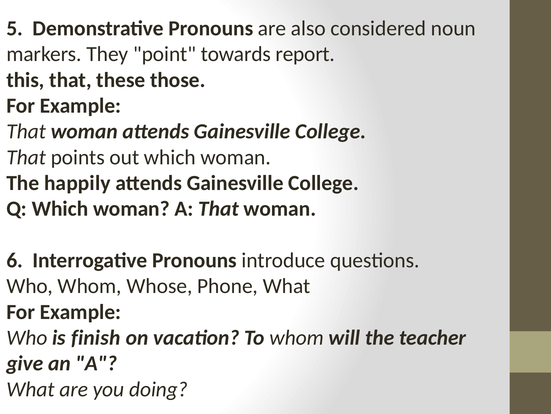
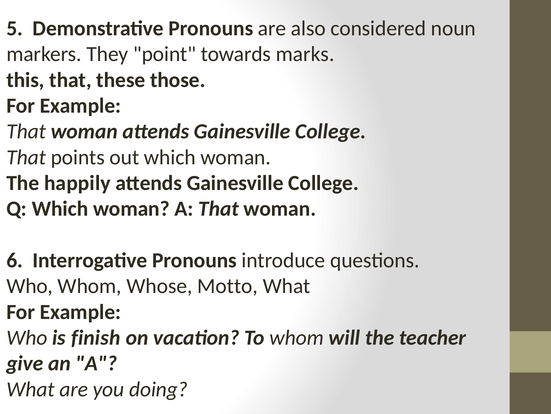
report: report -> marks (305, 54)
Phone: Phone -> Motto (228, 286)
